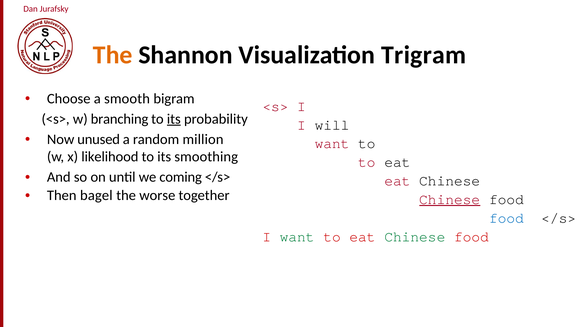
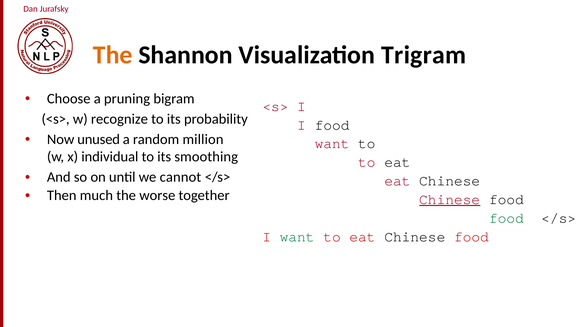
smooth: smooth -> pruning (127, 99)
branching: branching -> recognize (119, 119)
its underline: present -> none (174, 119)
I will: will -> food (332, 125)
likelihood: likelihood -> individual (110, 157)
coming: coming -> cannot (180, 177)
bagel: bagel -> much (96, 195)
food colour: blue -> green (506, 218)
Chinese colour: green -> black (415, 236)
